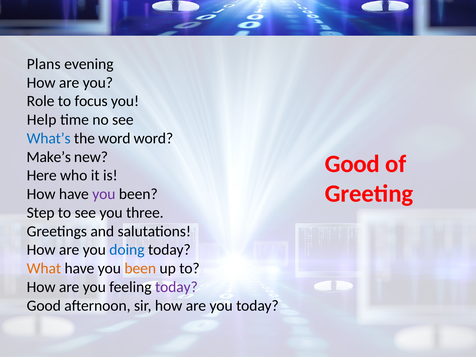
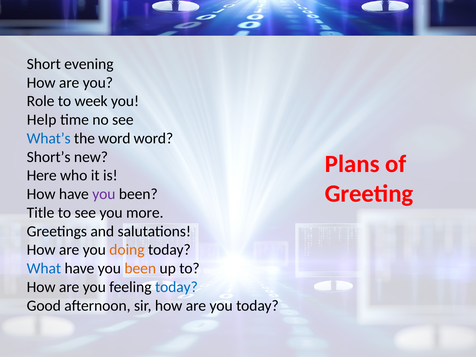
Plans: Plans -> Short (44, 64)
focus: focus -> week (91, 101)
Make’s: Make’s -> Short’s (49, 157)
Good: Good -> Plans (352, 164)
Step: Step -> Title (41, 213)
three: three -> more (145, 213)
doing colour: blue -> orange (127, 250)
What colour: orange -> blue (44, 268)
today colour: purple -> blue (176, 287)
